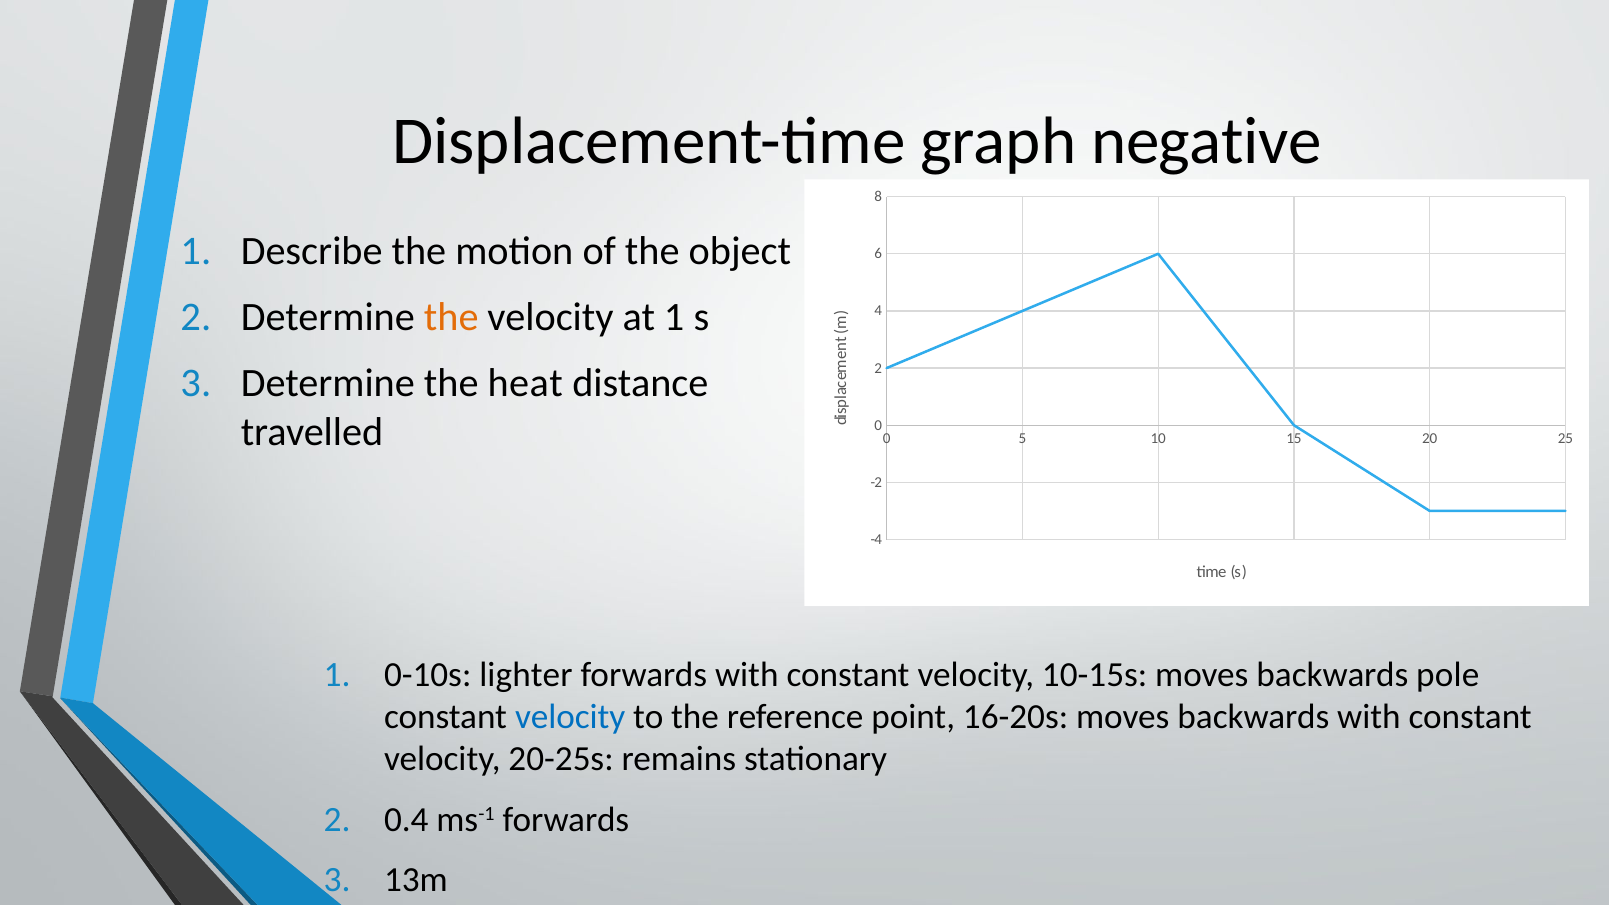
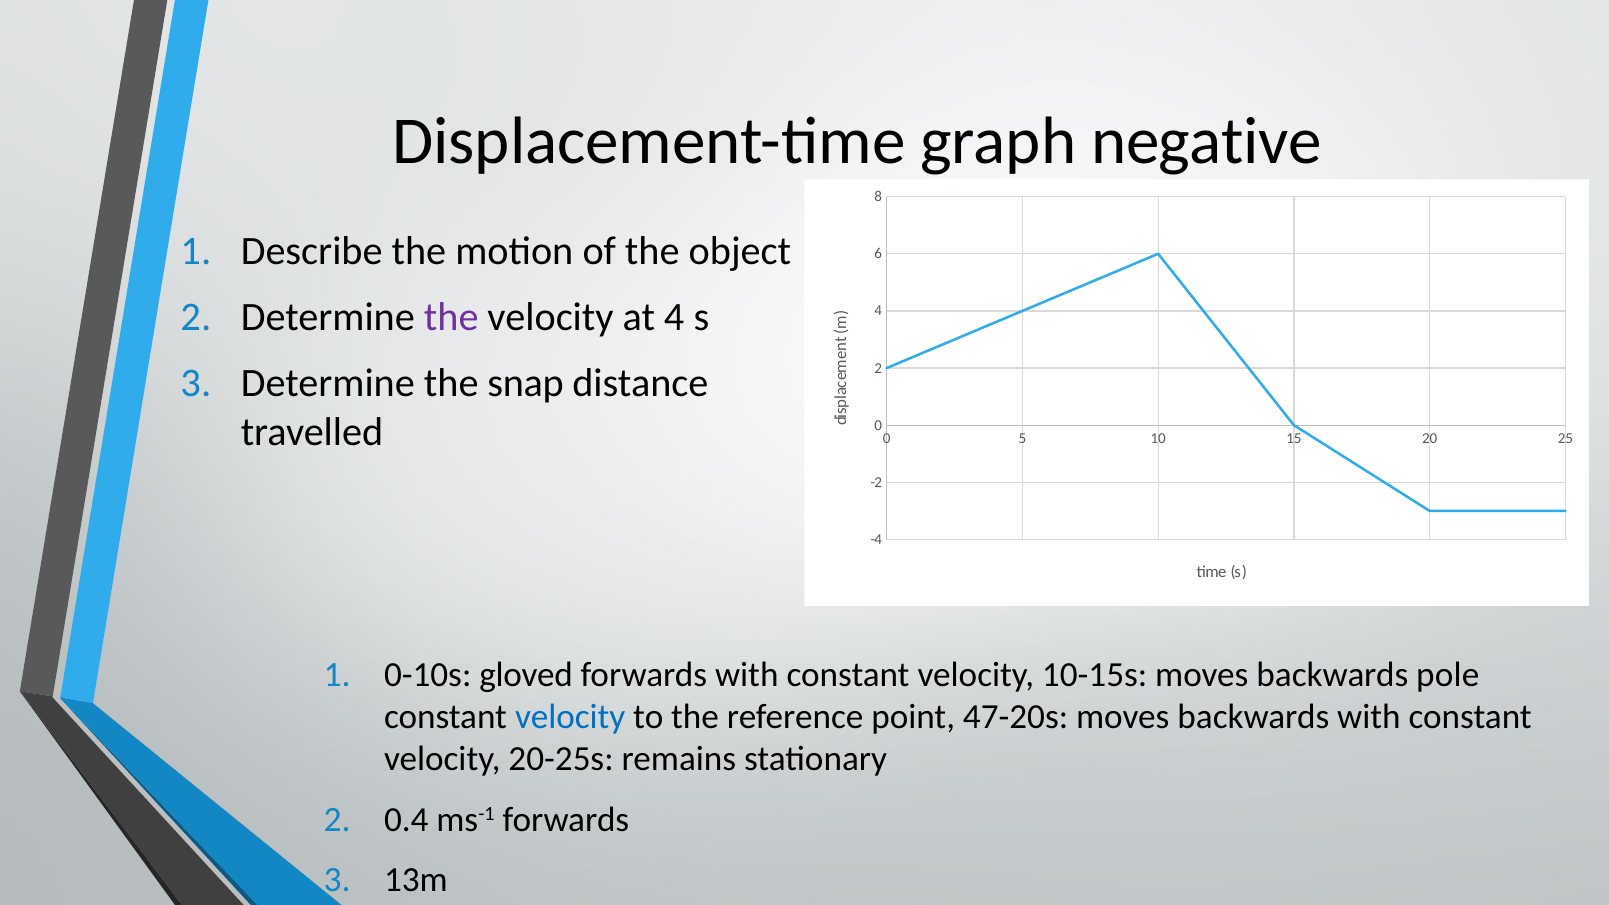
the colour: orange -> purple (451, 317)
at 1: 1 -> 4 (674, 317)
heat: heat -> snap (526, 384)
lighter: lighter -> gloved (526, 675)
16-20s: 16-20s -> 47-20s (1016, 717)
